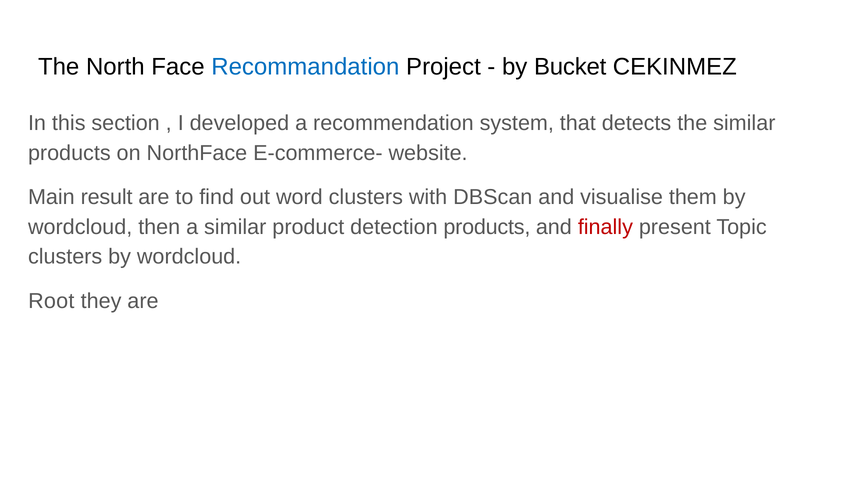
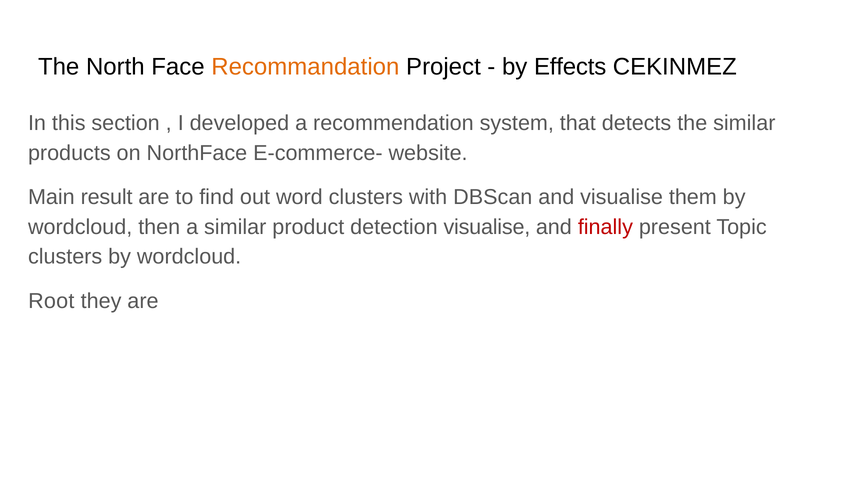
Recommandation colour: blue -> orange (305, 67)
Bucket: Bucket -> Effects (570, 67)
detection products: products -> visualise (487, 227)
